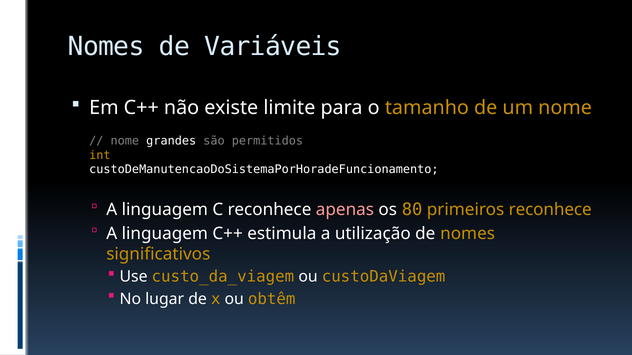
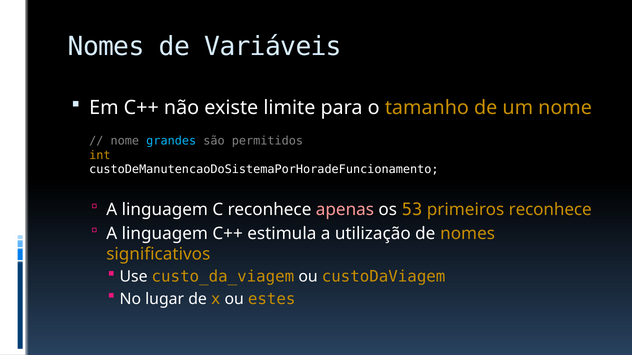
grandes colour: white -> light blue (171, 141)
80: 80 -> 53 (412, 210)
obtêm: obtêm -> estes (272, 299)
